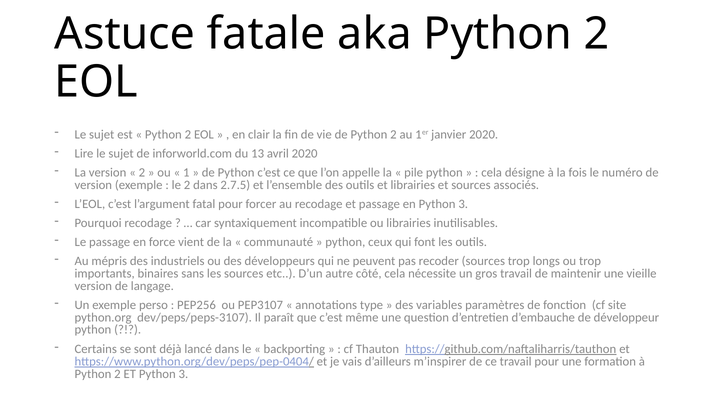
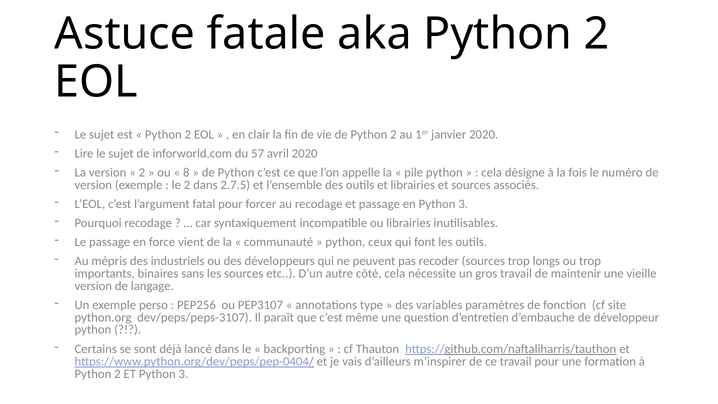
13: 13 -> 57 (258, 153)
1: 1 -> 8 (186, 172)
